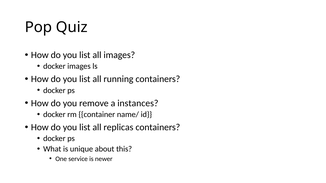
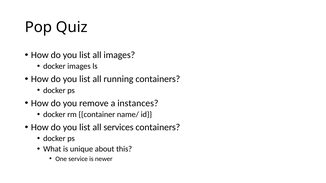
replicas: replicas -> services (119, 128)
